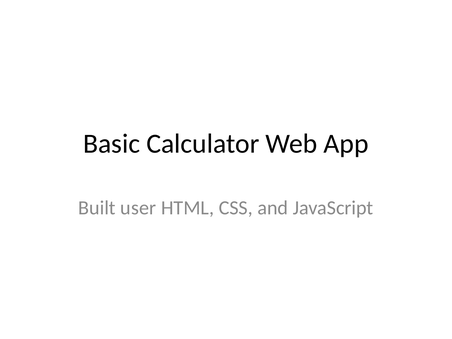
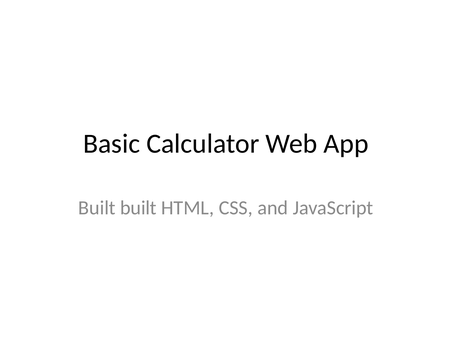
Built user: user -> built (138, 208)
